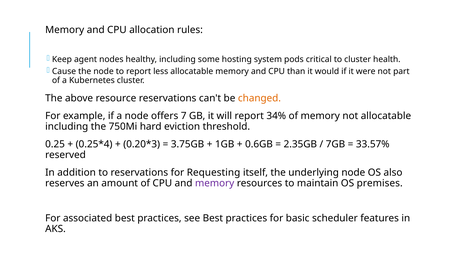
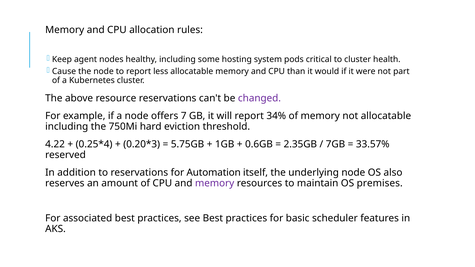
changed colour: orange -> purple (259, 98)
0.25: 0.25 -> 4.22 (55, 144)
3.75GB: 3.75GB -> 5.75GB (188, 144)
Requesting: Requesting -> Automation (214, 173)
